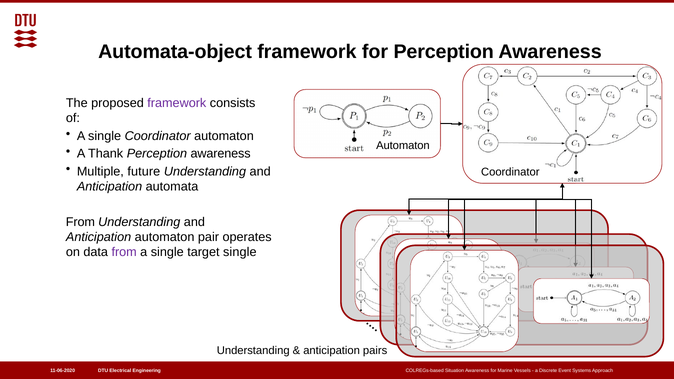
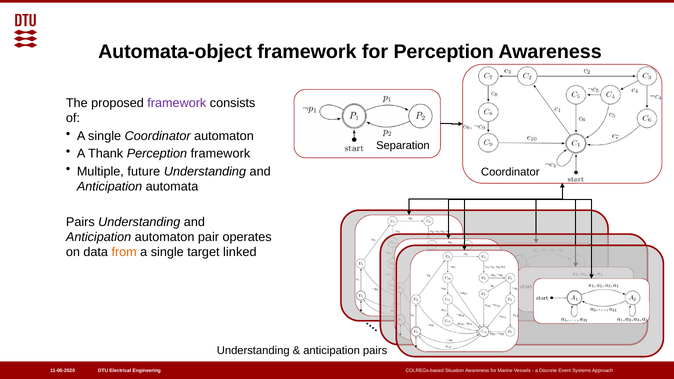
Automaton: Automaton -> Separation (403, 146)
awareness: awareness -> framework (220, 154)
From: From -> Pairs (80, 222)
from colour: purple -> orange (124, 252)
target single: single -> linked (240, 252)
